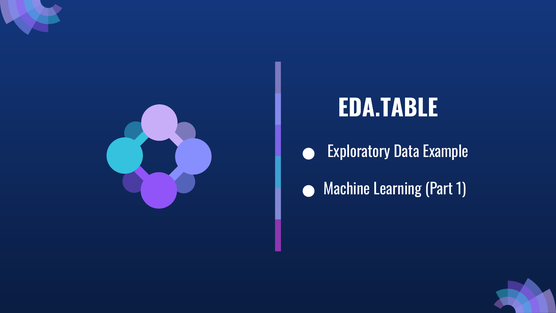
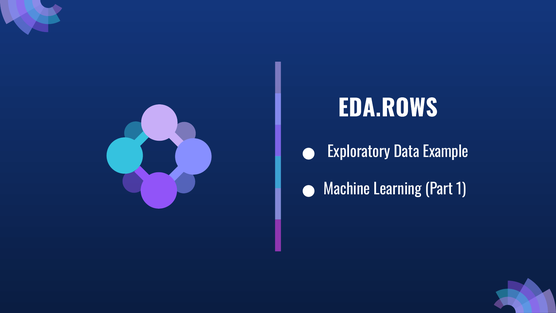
EDA.TABLE: EDA.TABLE -> EDA.ROWS (388, 109)
